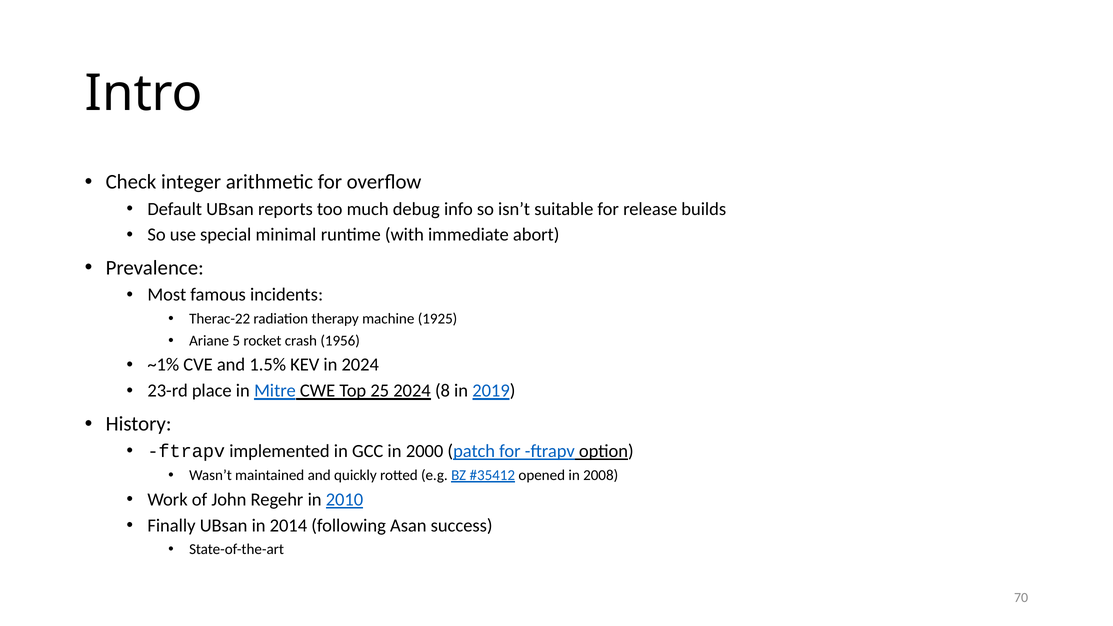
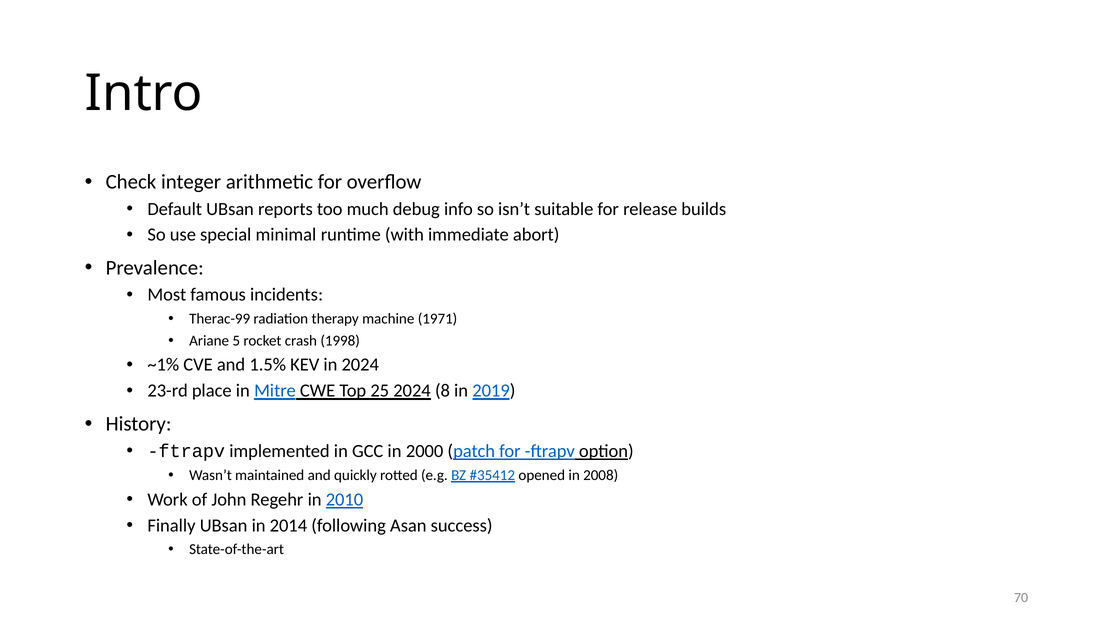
Therac-22: Therac-22 -> Therac-99 (220, 319)
1925: 1925 -> 1971 (438, 319)
1956: 1956 -> 1998 (340, 341)
